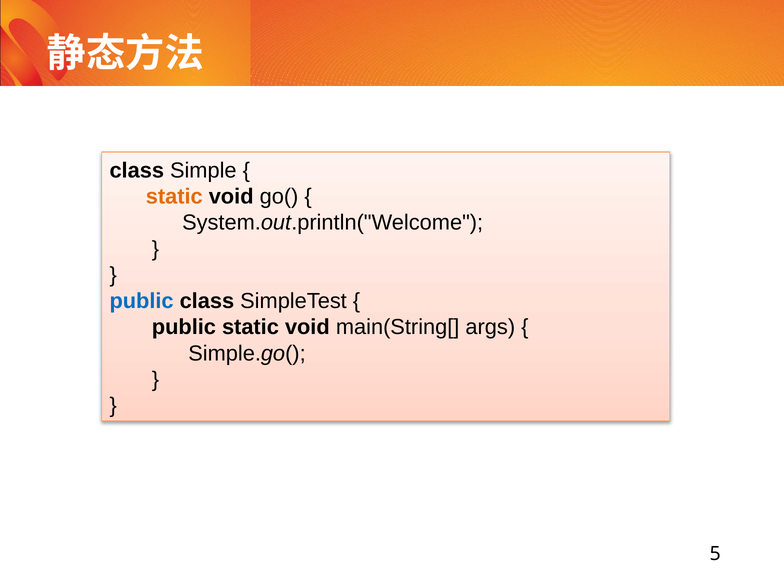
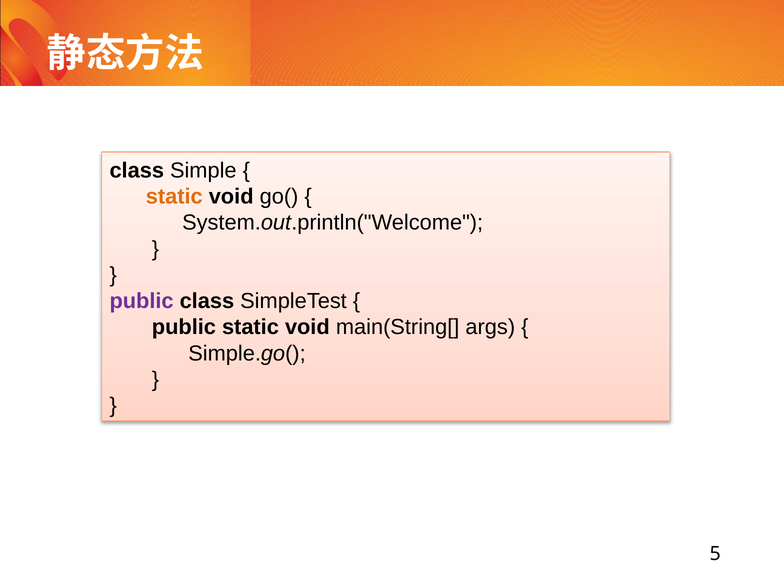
public colour: blue -> purple (142, 301)
